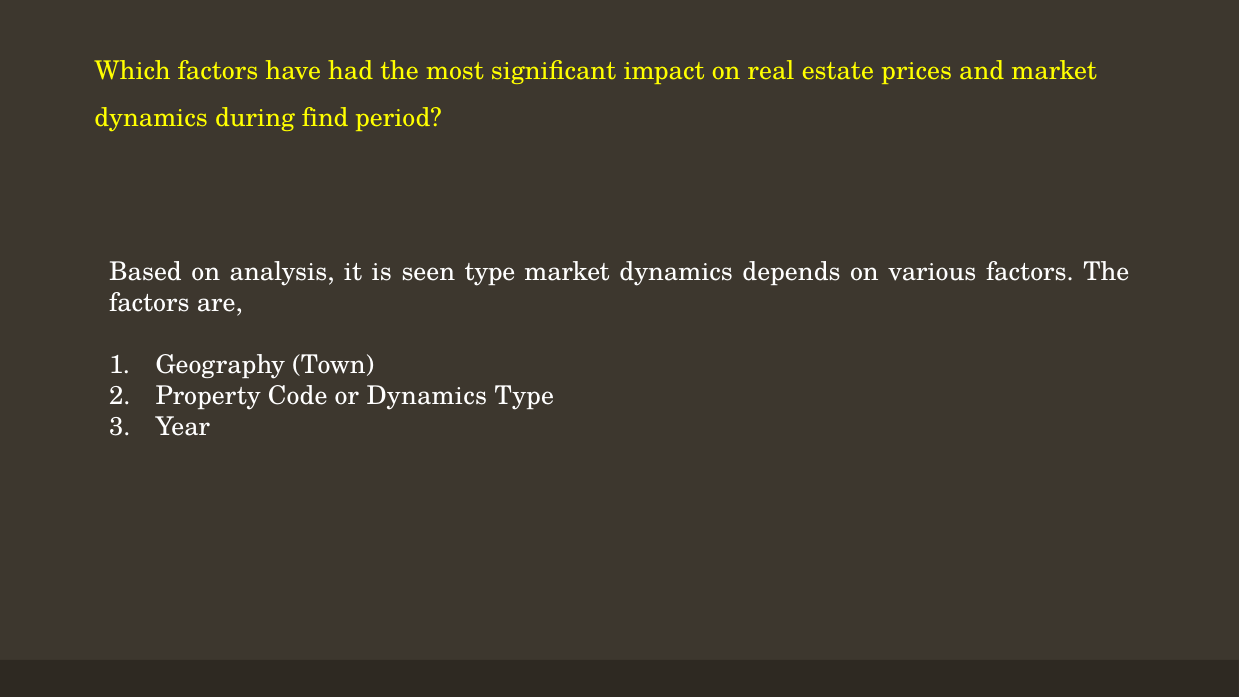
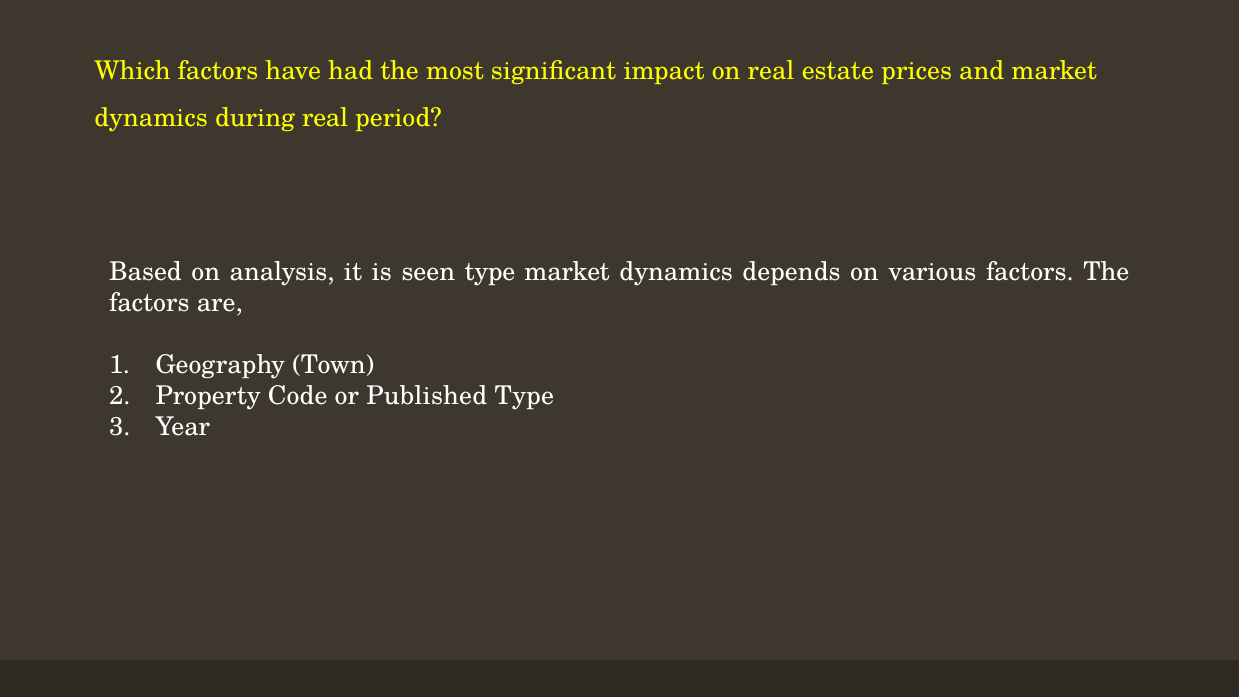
during find: find -> real (325, 118)
or Dynamics: Dynamics -> Published (427, 396)
